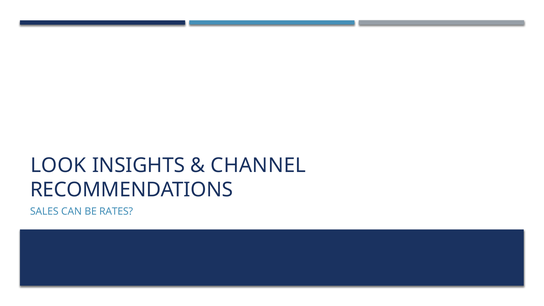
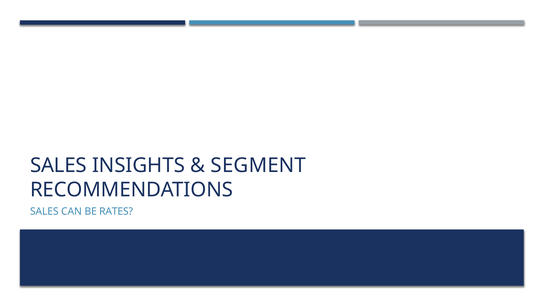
LOOK: LOOK -> SALES (58, 165)
CHANNEL: CHANNEL -> SEGMENT (258, 165)
